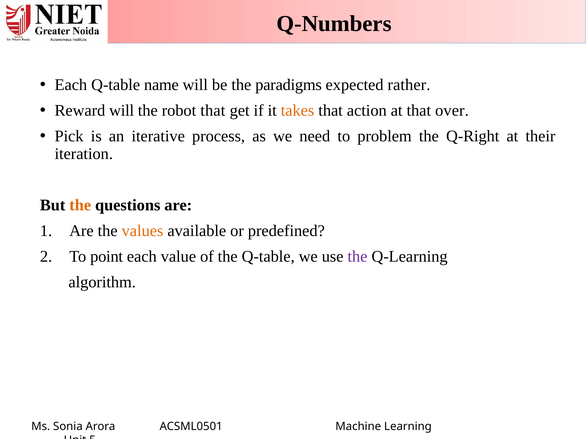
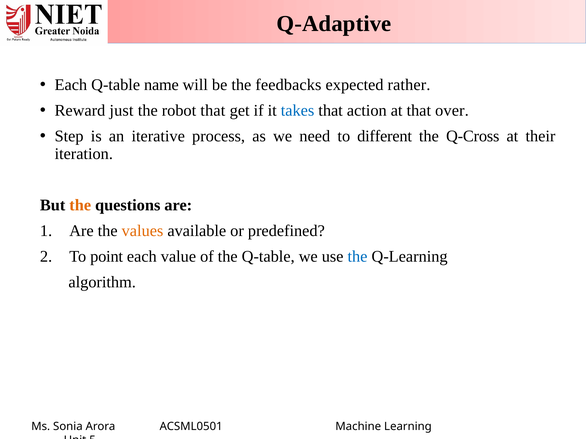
Q-Numbers: Q-Numbers -> Q-Adaptive (334, 24)
paradigms: paradigms -> feedbacks (288, 85)
Reward will: will -> just (121, 111)
takes colour: orange -> blue (298, 111)
Pick: Pick -> Step (69, 136)
problem: problem -> different (385, 136)
Q-Right: Q-Right -> Q-Cross (473, 136)
the colour: purple -> blue (358, 257)
